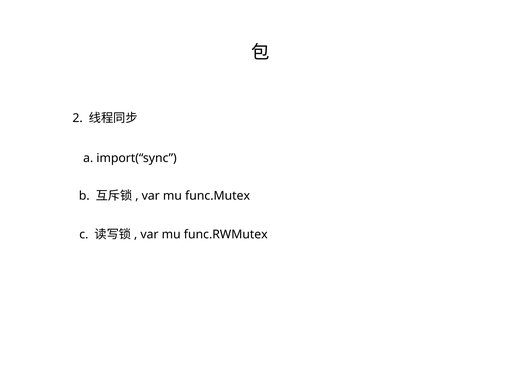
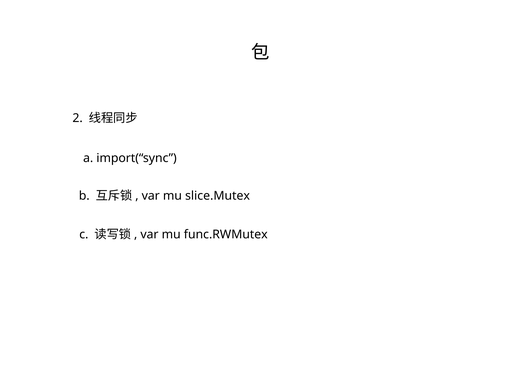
func.Mutex: func.Mutex -> slice.Mutex (218, 196)
